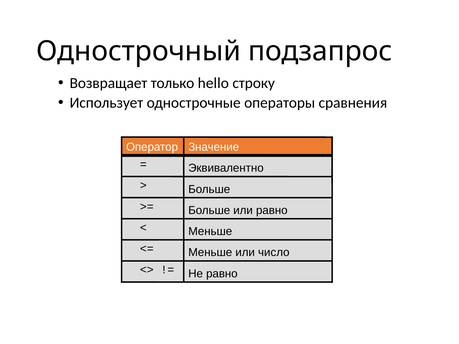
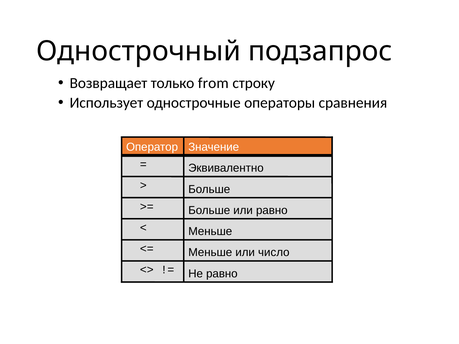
hello: hello -> from (213, 83)
